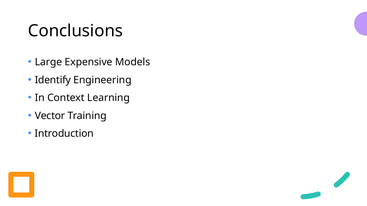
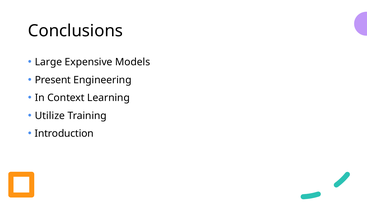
Identify: Identify -> Present (53, 80)
Vector: Vector -> Utilize (50, 116)
